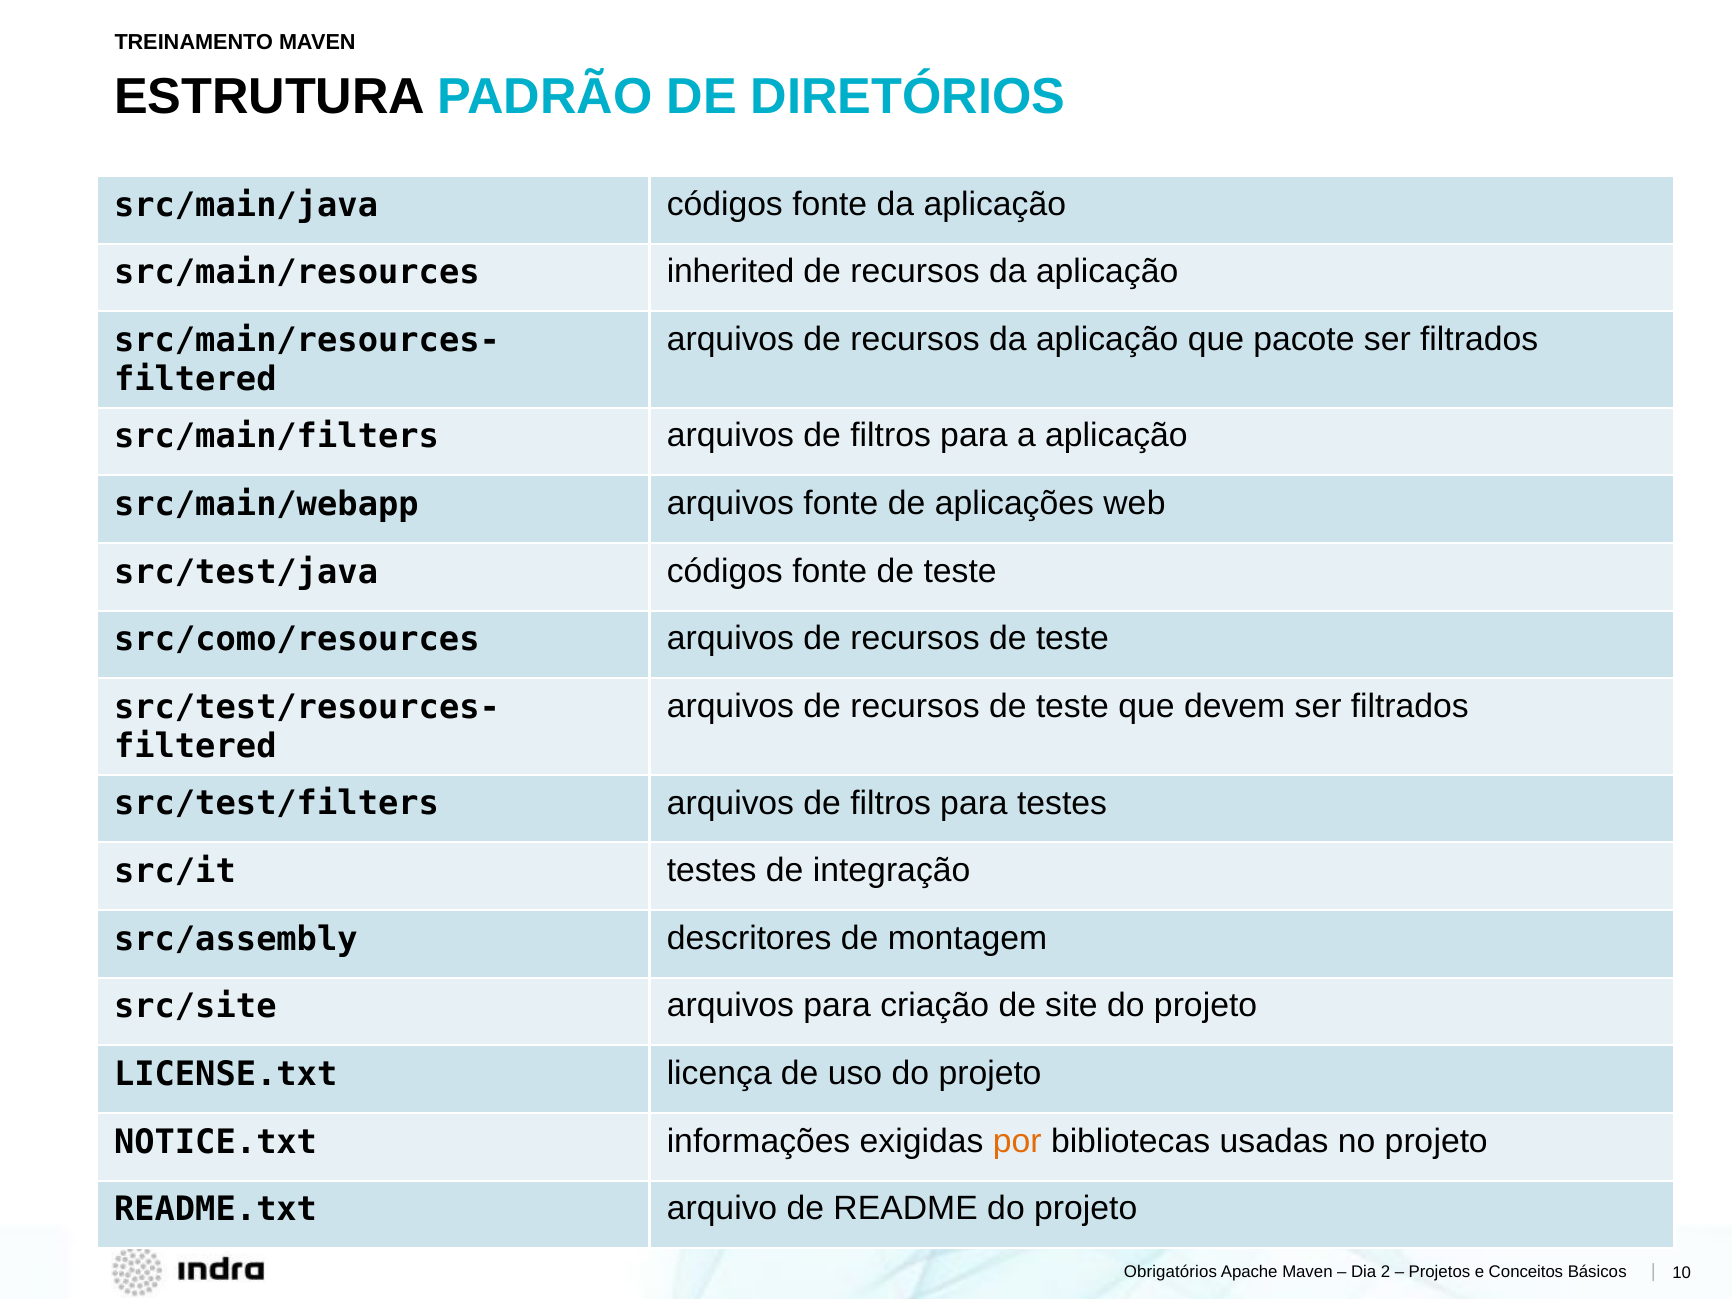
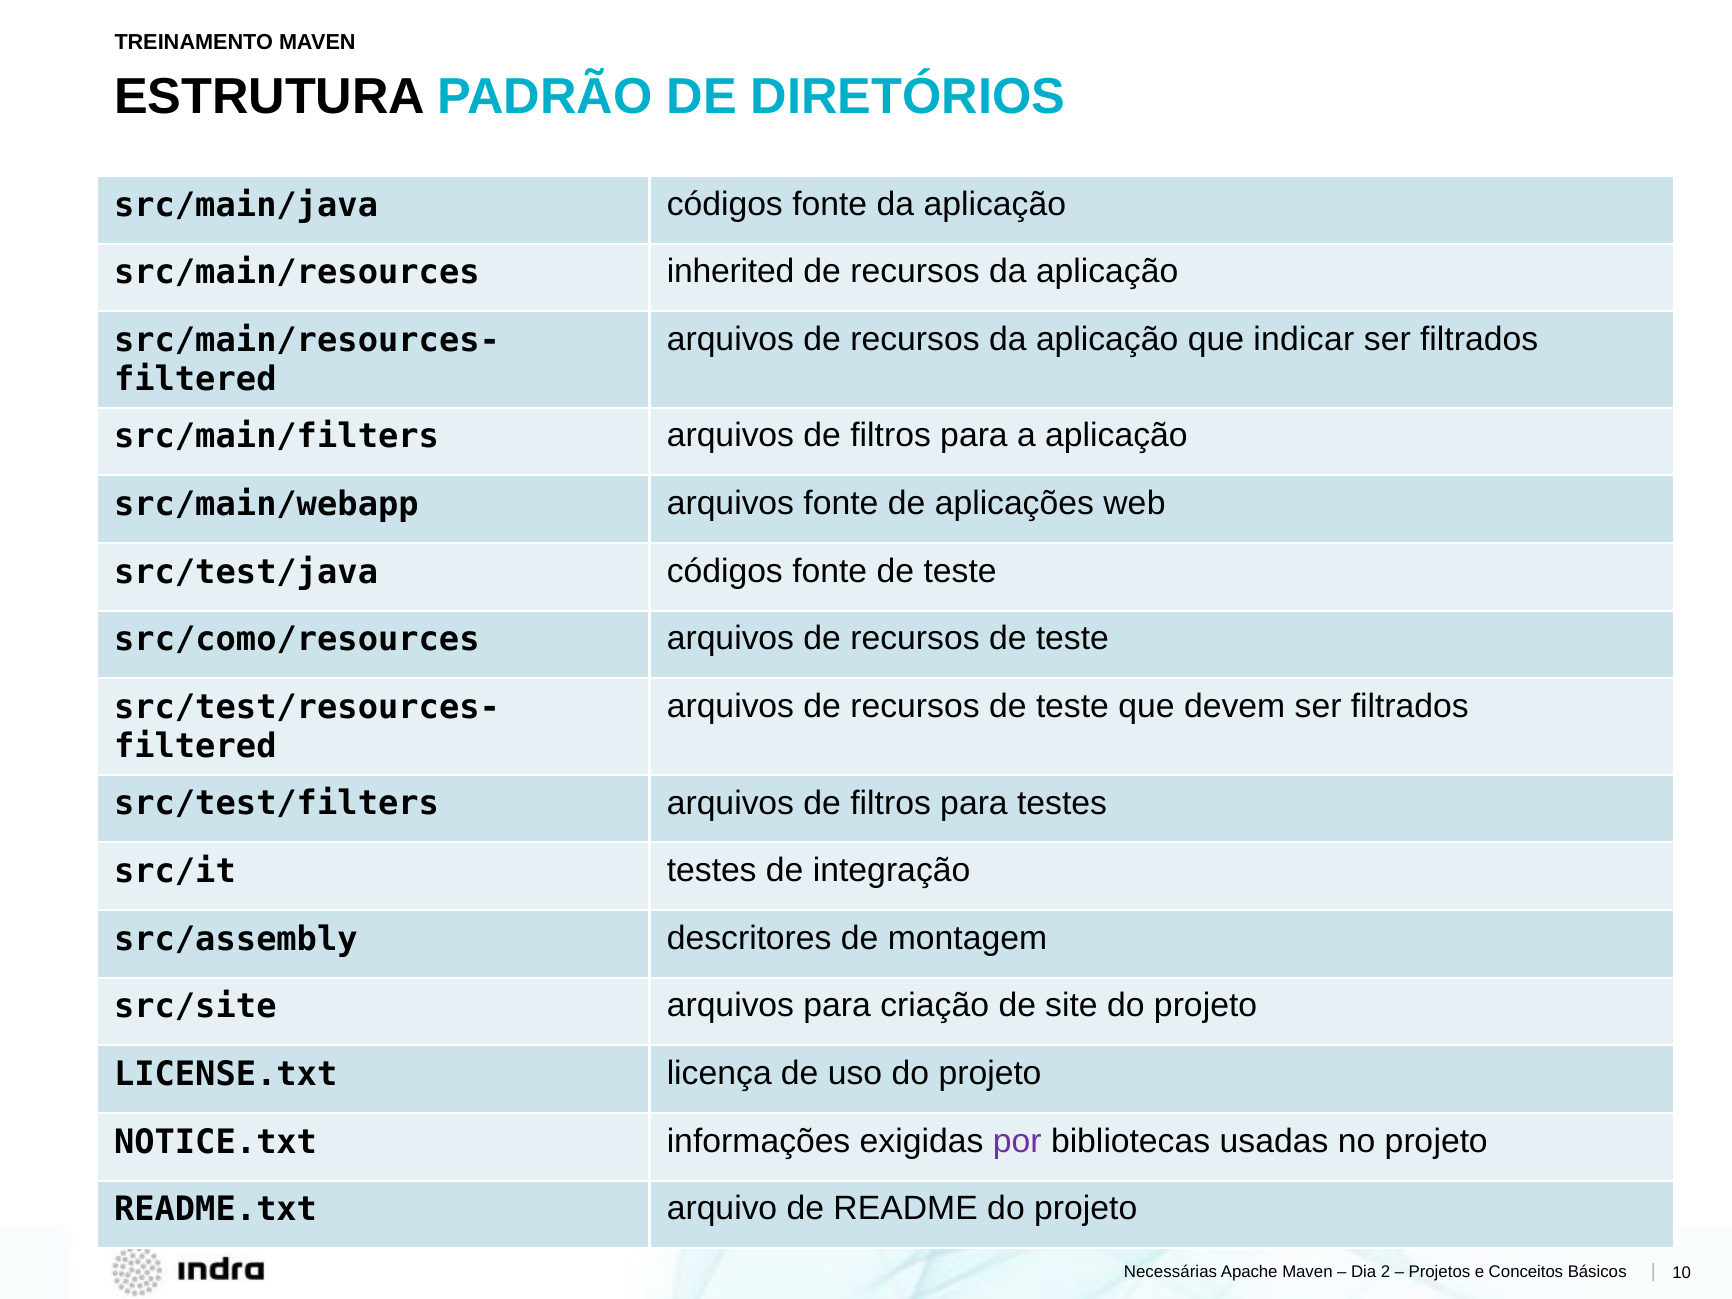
pacote: pacote -> indicar (1304, 339)
por colour: orange -> purple (1017, 1141)
Obrigatórios: Obrigatórios -> Necessárias (1170, 1272)
